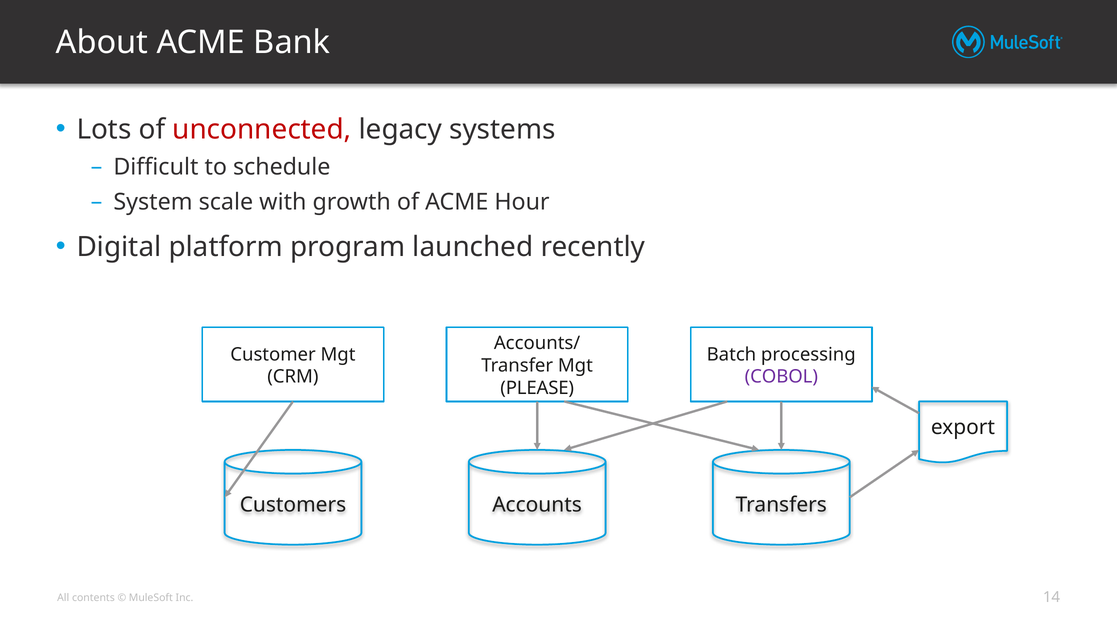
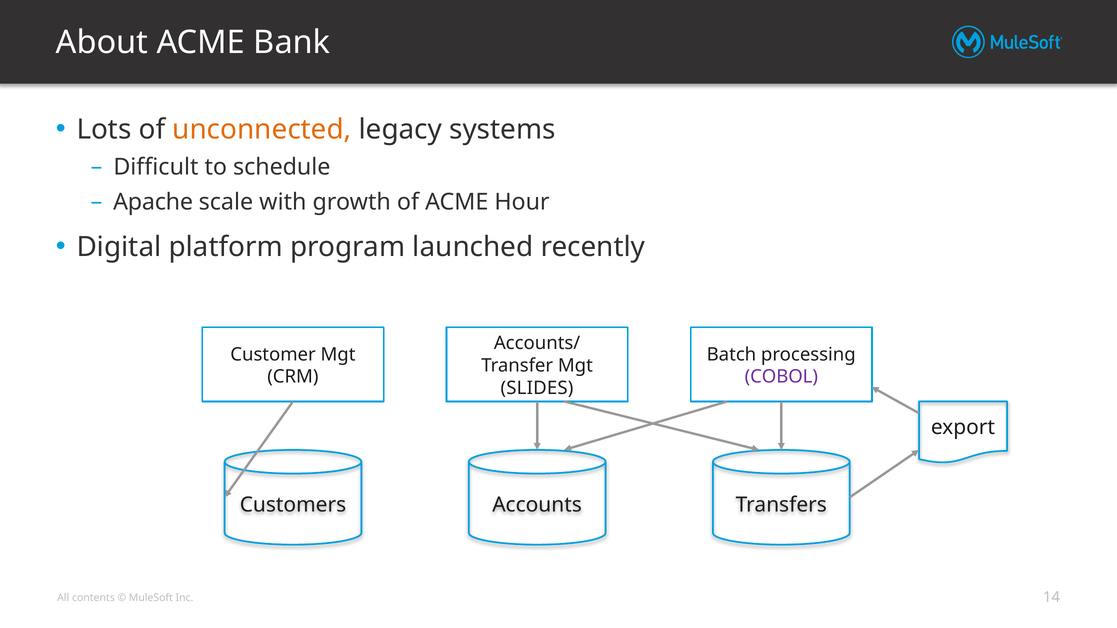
unconnected colour: red -> orange (262, 130)
System: System -> Apache (153, 202)
PLEASE: PLEASE -> SLIDES (537, 388)
